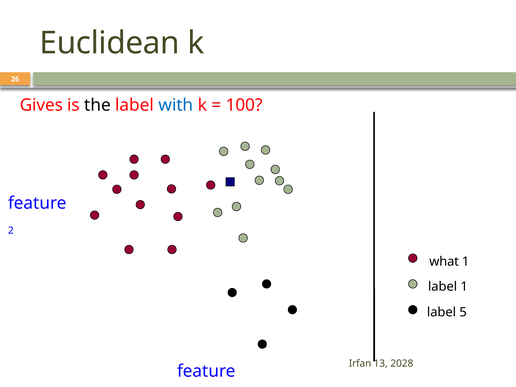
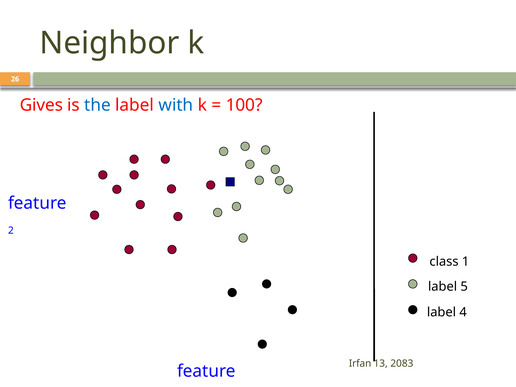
Euclidean: Euclidean -> Neighbor (110, 43)
the colour: black -> blue (98, 105)
what: what -> class (444, 261)
label 1: 1 -> 5 (464, 286)
5: 5 -> 4 (463, 312)
2028: 2028 -> 2083 (402, 364)
